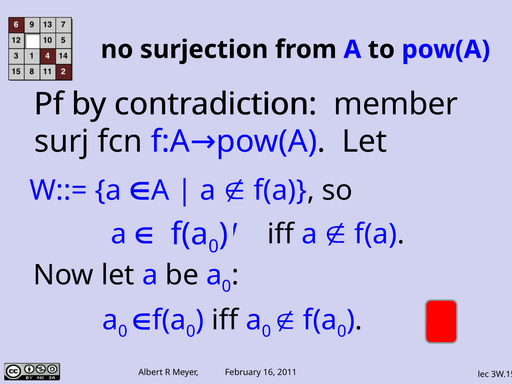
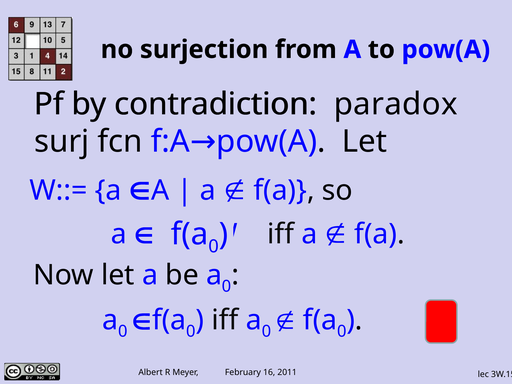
member: member -> paradox (396, 104)
